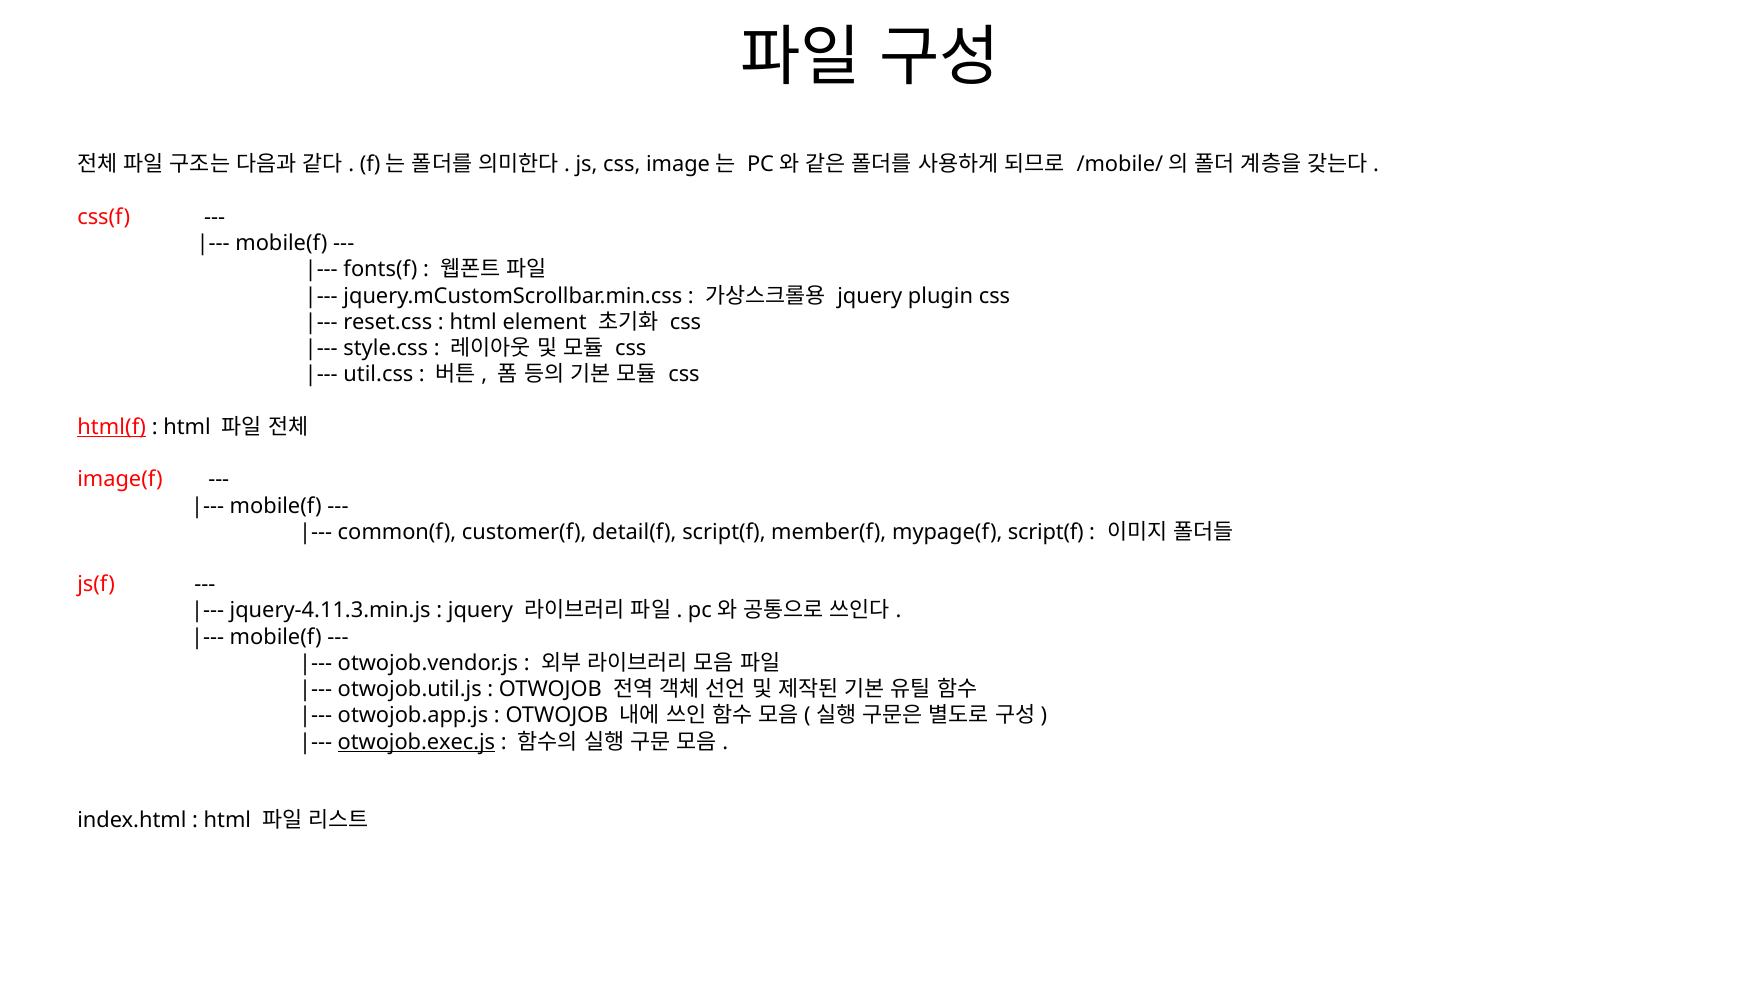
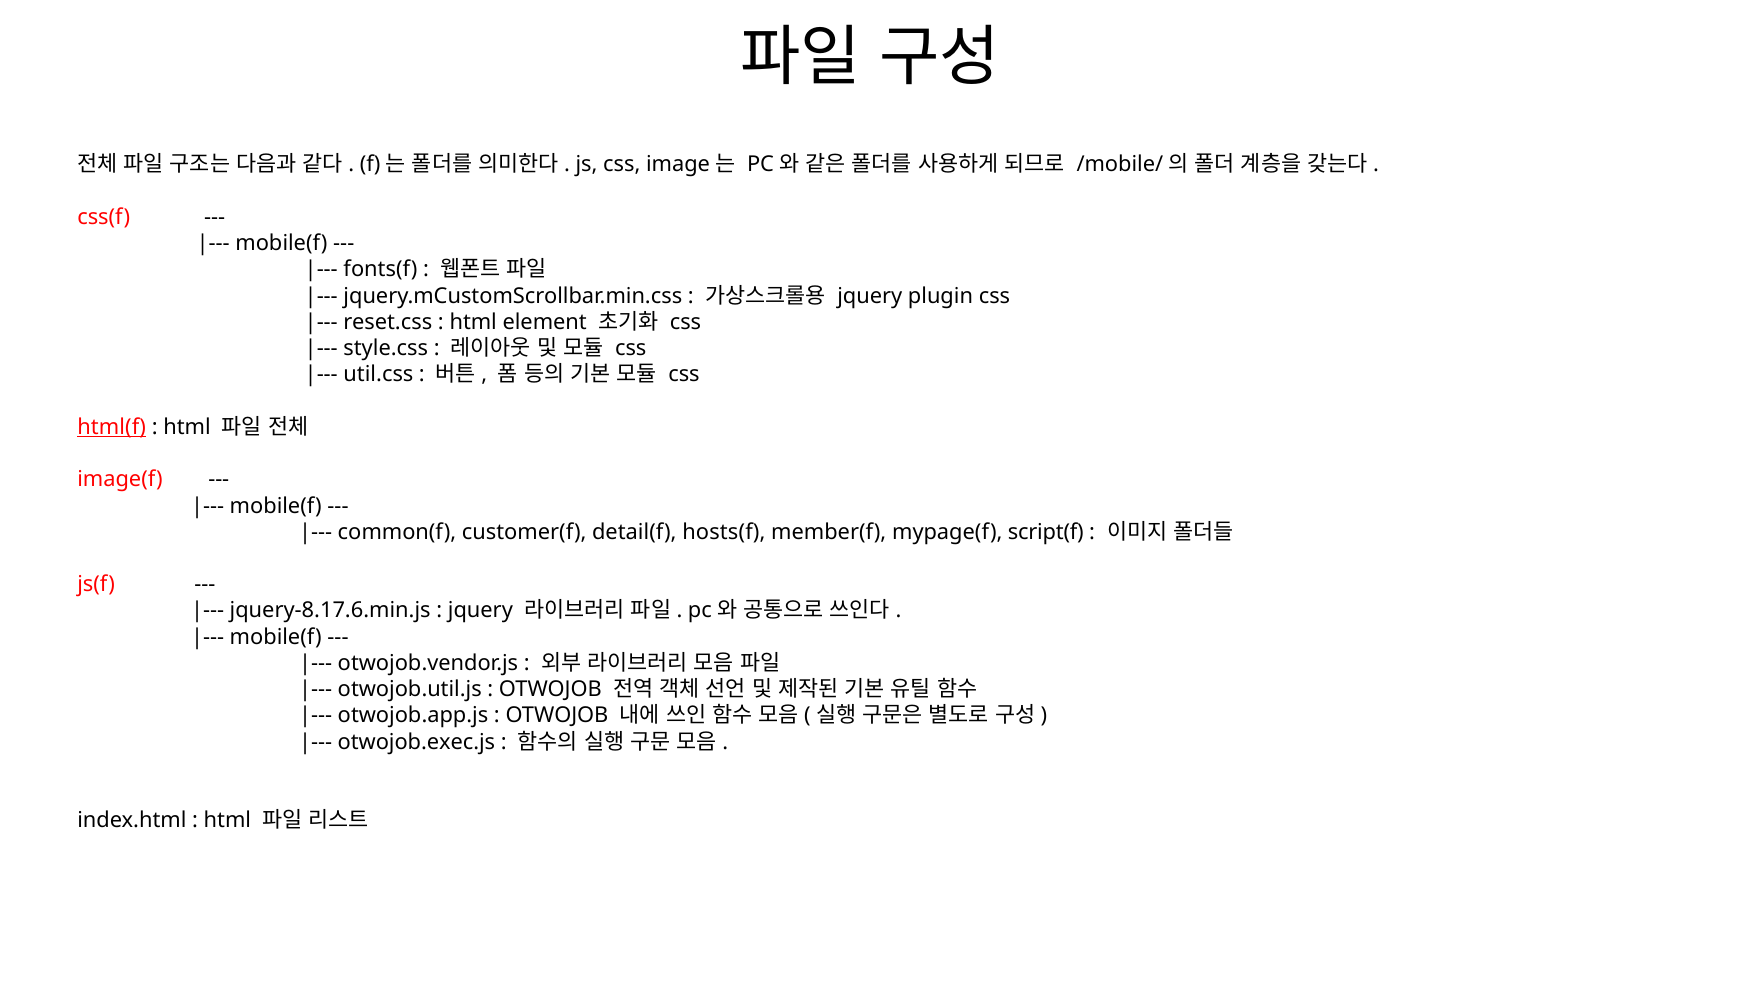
detail(f script(f: script(f -> hosts(f (724, 532)
jquery-4.11.3.min.js: jquery-4.11.3.min.js -> jquery-8.17.6.min.js (330, 611)
otwojob.exec.js underline: present -> none (416, 742)
